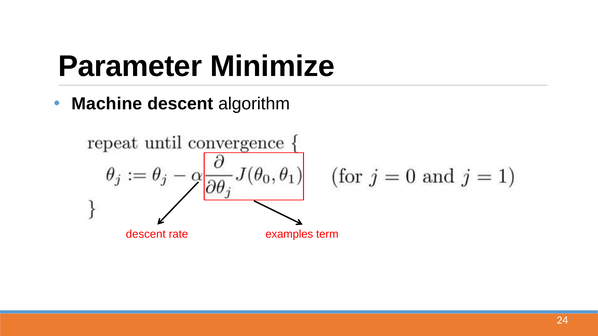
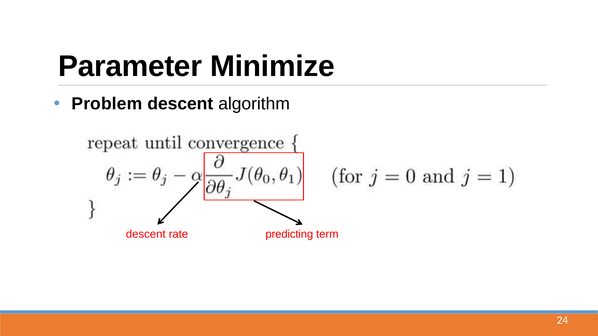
Machine: Machine -> Problem (107, 104)
examples: examples -> predicting (289, 234)
